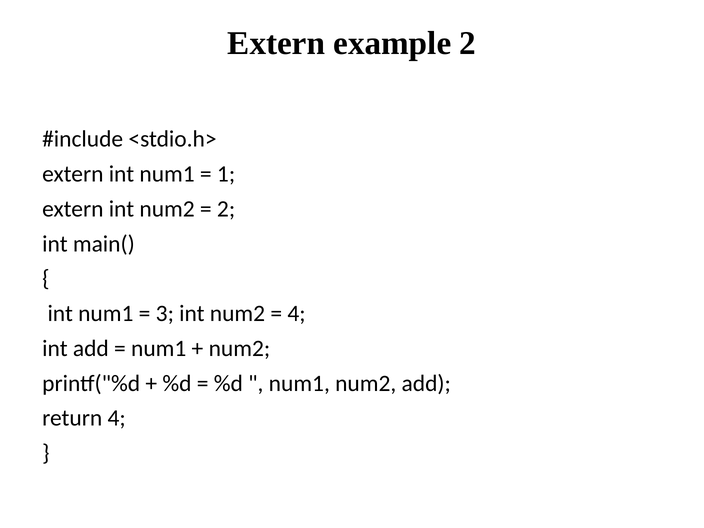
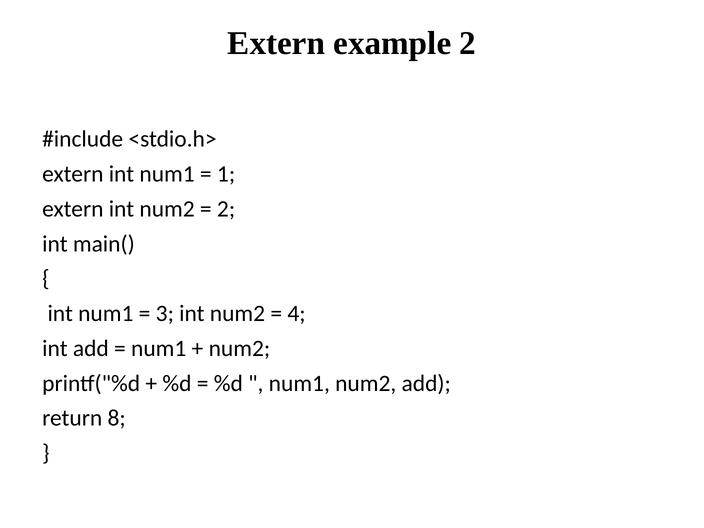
return 4: 4 -> 8 (117, 418)
